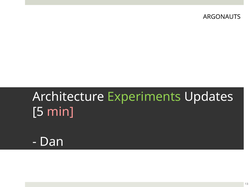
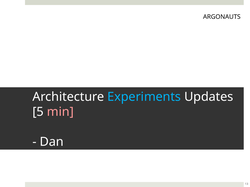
Experiments colour: light green -> light blue (144, 97)
